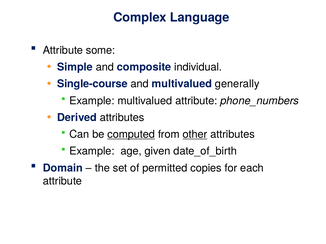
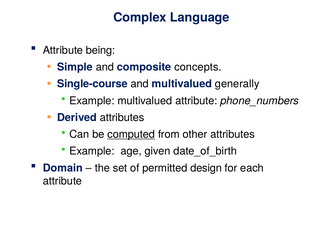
some: some -> being (101, 50)
individual: individual -> concepts (198, 67)
other underline: present -> none (195, 135)
copies: copies -> design (206, 168)
